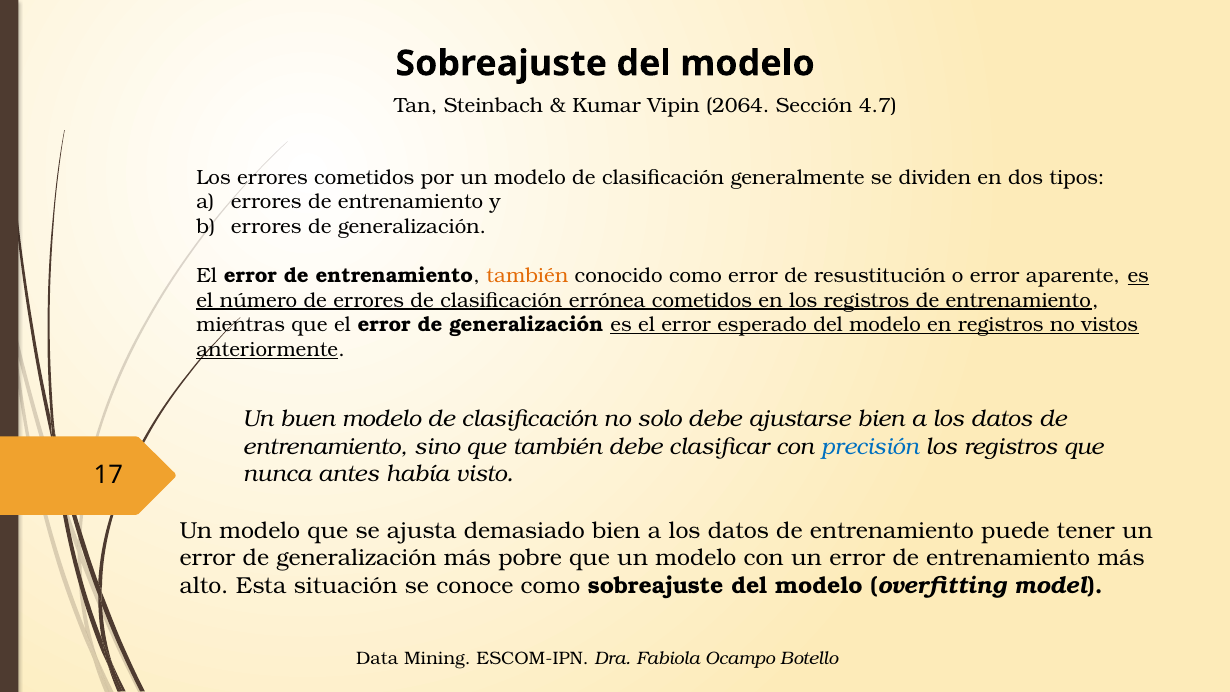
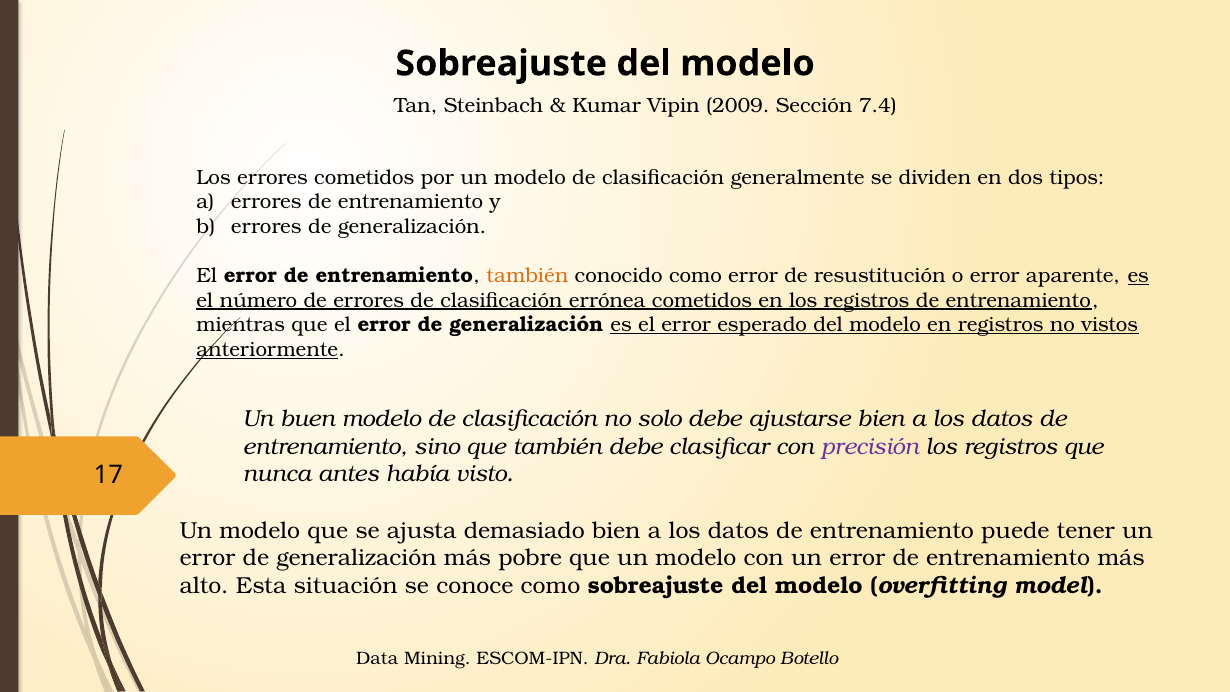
2064: 2064 -> 2009 (738, 106)
4.7: 4.7 -> 7.4 (878, 106)
precisión colour: blue -> purple (870, 446)
